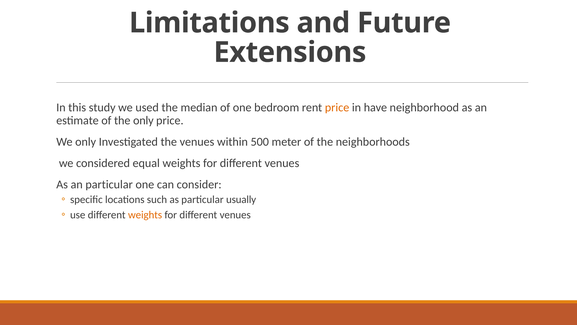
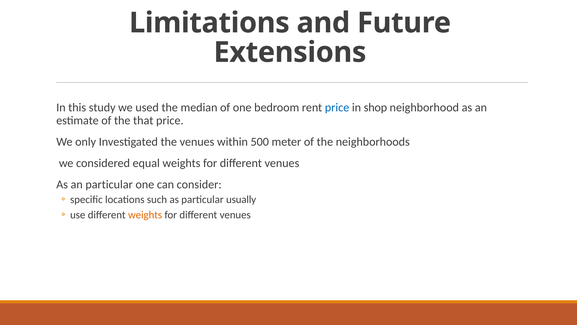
price colour: orange -> blue (337, 107)
have: have -> shop (375, 107)
the only: only -> that (143, 120)
